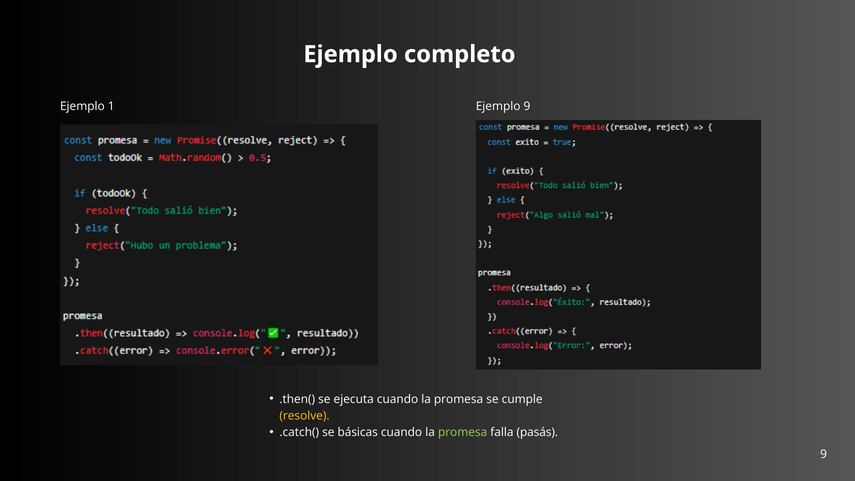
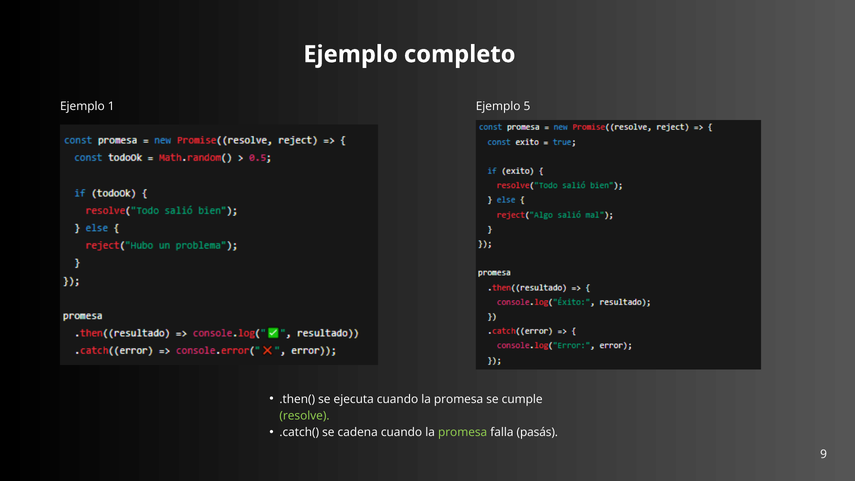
Ejemplo 9: 9 -> 5 (527, 106)
resolve colour: yellow -> light green (304, 416)
básicas: básicas -> cadena (358, 432)
